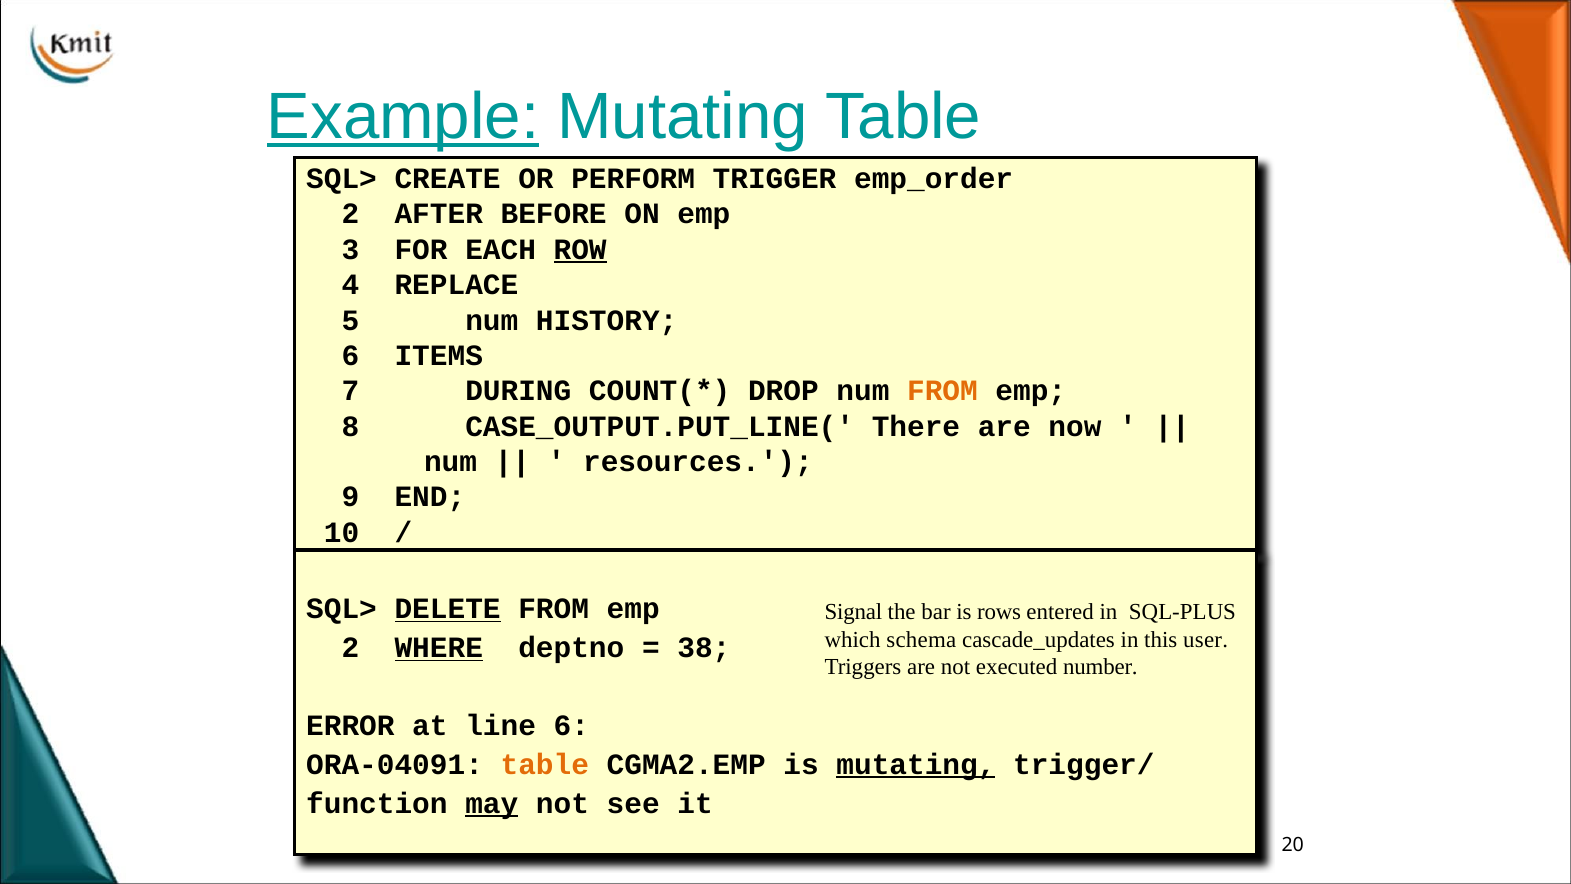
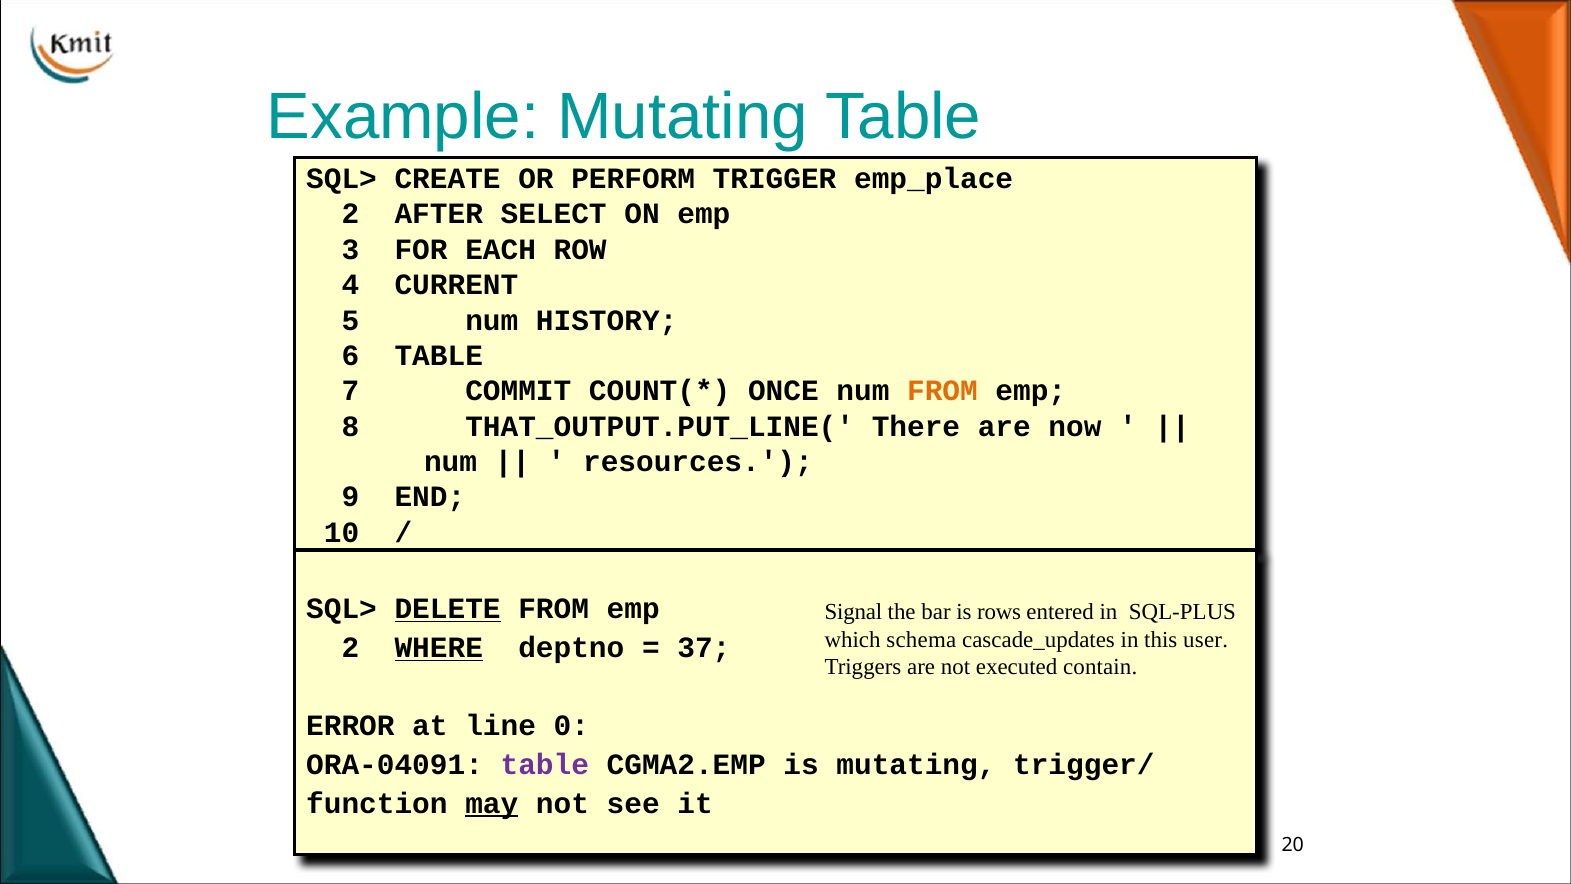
Example underline: present -> none (403, 117)
emp_order: emp_order -> emp_place (934, 179)
BEFORE: BEFORE -> SELECT (554, 214)
ROW underline: present -> none (580, 249)
REPLACE: REPLACE -> CURRENT (456, 285)
6 ITEMS: ITEMS -> TABLE (439, 356)
DURING: DURING -> COMMIT (518, 391)
DROP: DROP -> ONCE (783, 391)
CASE_OUTPUT.PUT_LINE(: CASE_OUTPUT.PUT_LINE( -> THAT_OUTPUT.PUT_LINE( (660, 426)
38: 38 -> 37 (704, 647)
number: number -> contain (1100, 667)
line 6: 6 -> 0 (571, 725)
table colour: orange -> purple (545, 764)
mutating underline: present -> none (916, 764)
